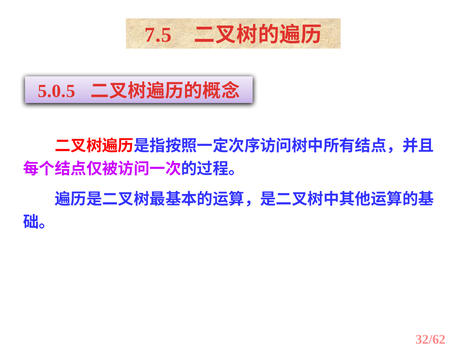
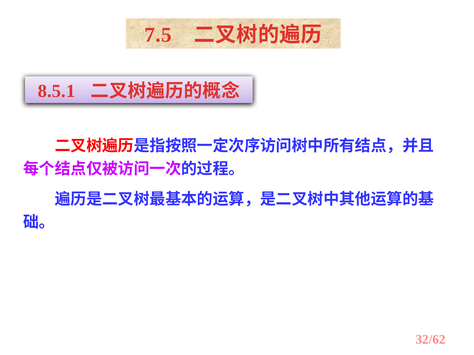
5.0.5: 5.0.5 -> 8.5.1 (57, 91)
